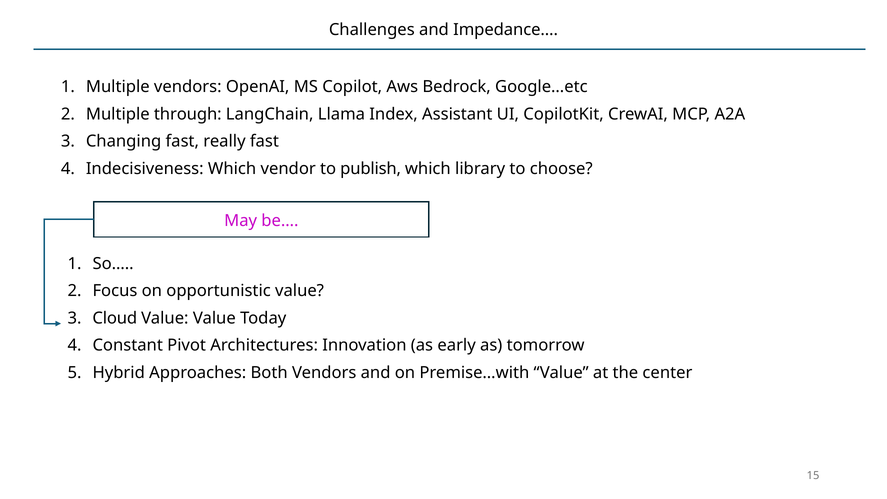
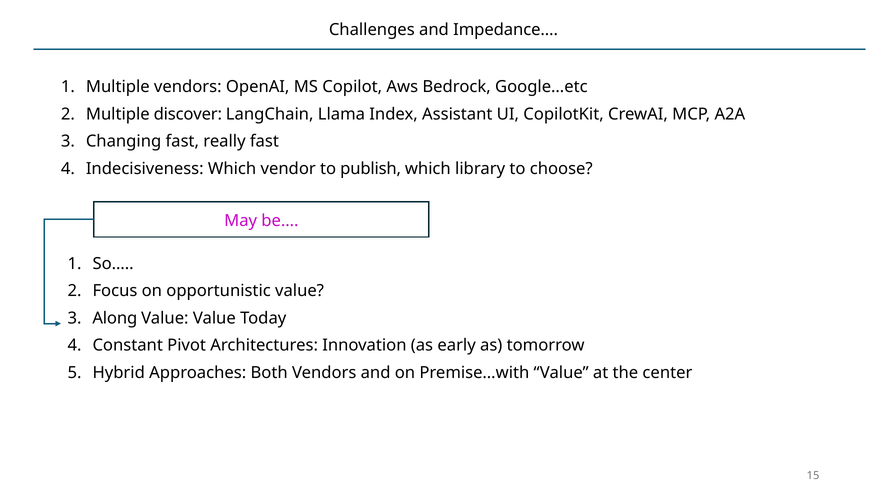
through: through -> discover (188, 114)
Cloud: Cloud -> Along (115, 318)
